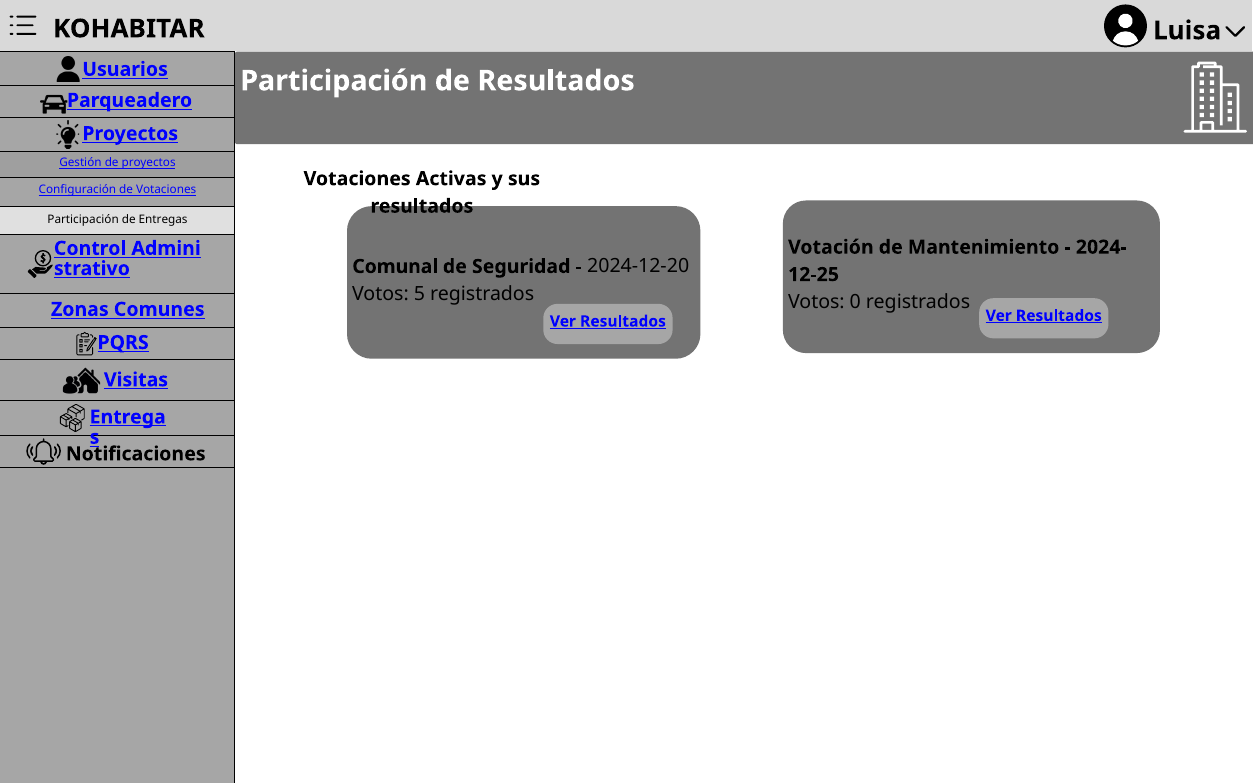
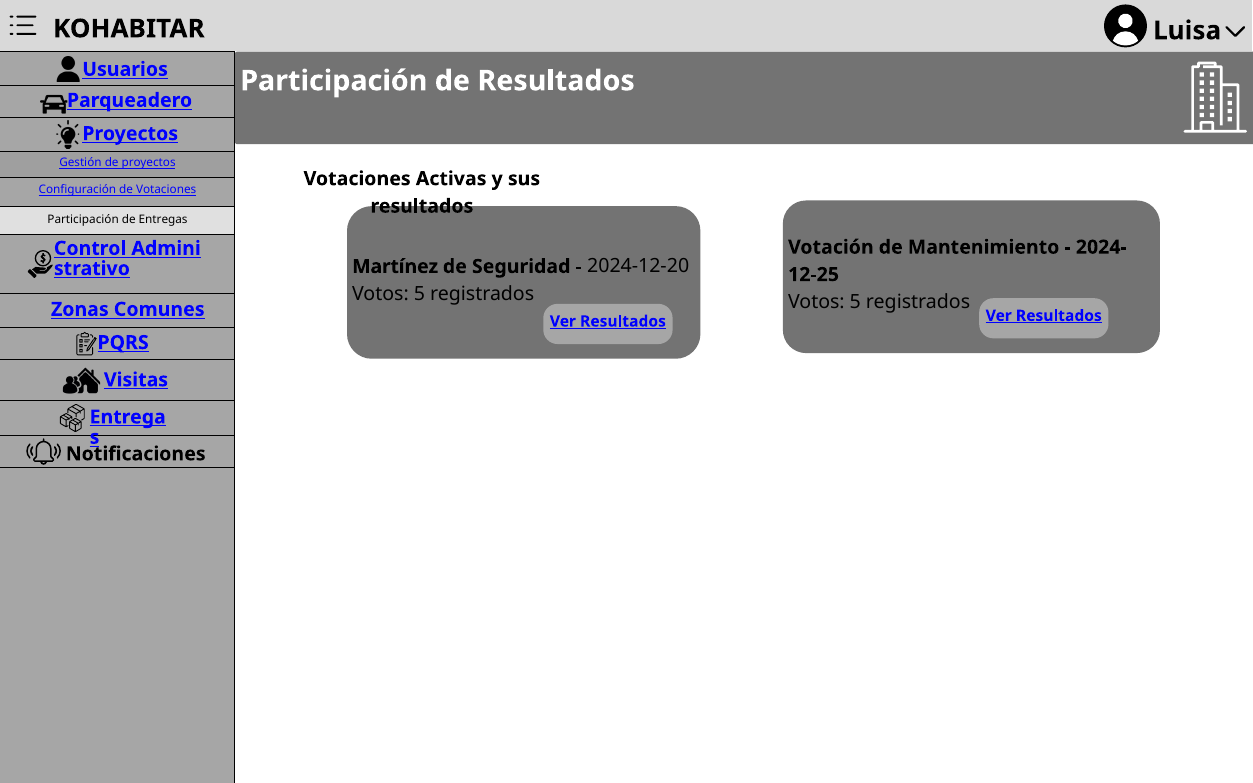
Comunal: Comunal -> Martínez (395, 267)
0: 0 -> 5 (855, 302)
